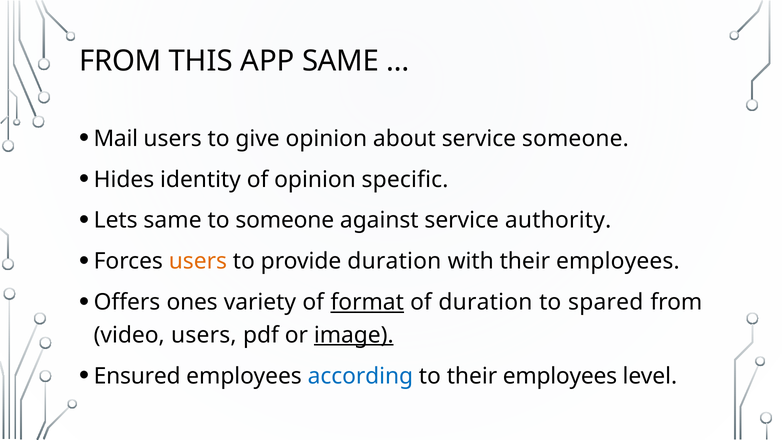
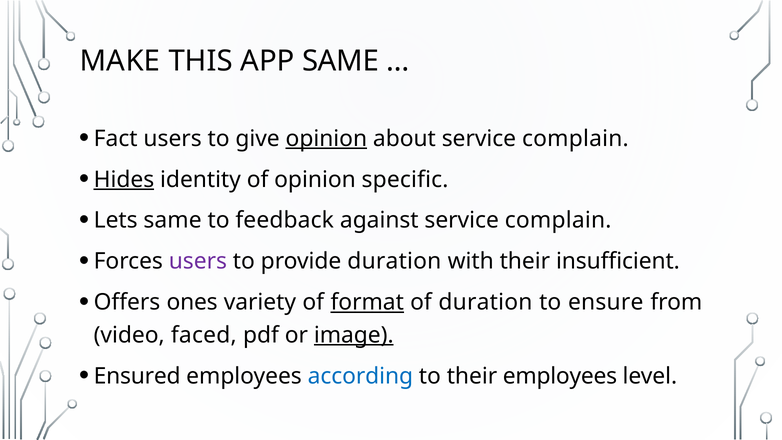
FROM: FROM -> MAKE (120, 61)
Mail: Mail -> Fact (116, 139)
opinion underline: none -> present (326, 139)
about service someone: someone -> complain (575, 139)
Hides underline: none -> present (124, 179)
to someone: someone -> feedback (285, 220)
against service authority: authority -> complain (558, 220)
users colour: orange -> purple (198, 261)
with their employees: employees -> insufficient (618, 261)
spared: spared -> ensure (606, 302)
video users: users -> faced (204, 335)
